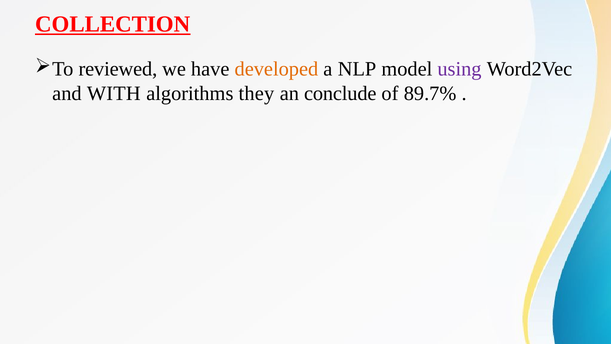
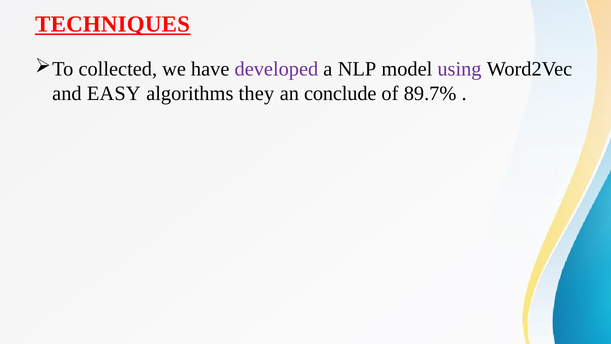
COLLECTION: COLLECTION -> TECHNIQUES (113, 24)
reviewed: reviewed -> collected (118, 69)
developed colour: orange -> purple (276, 69)
WITH: WITH -> EASY (114, 93)
